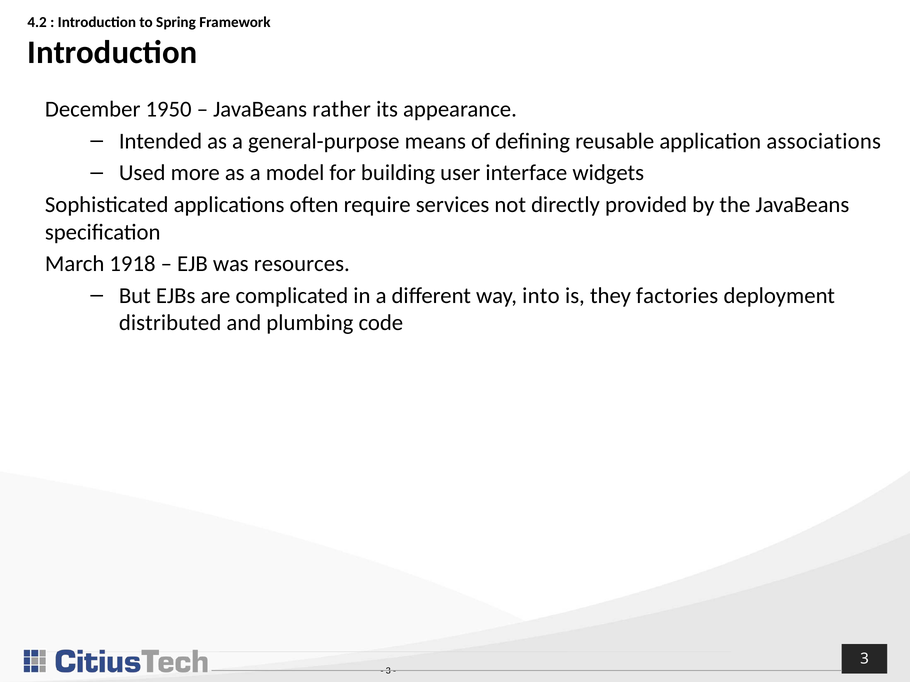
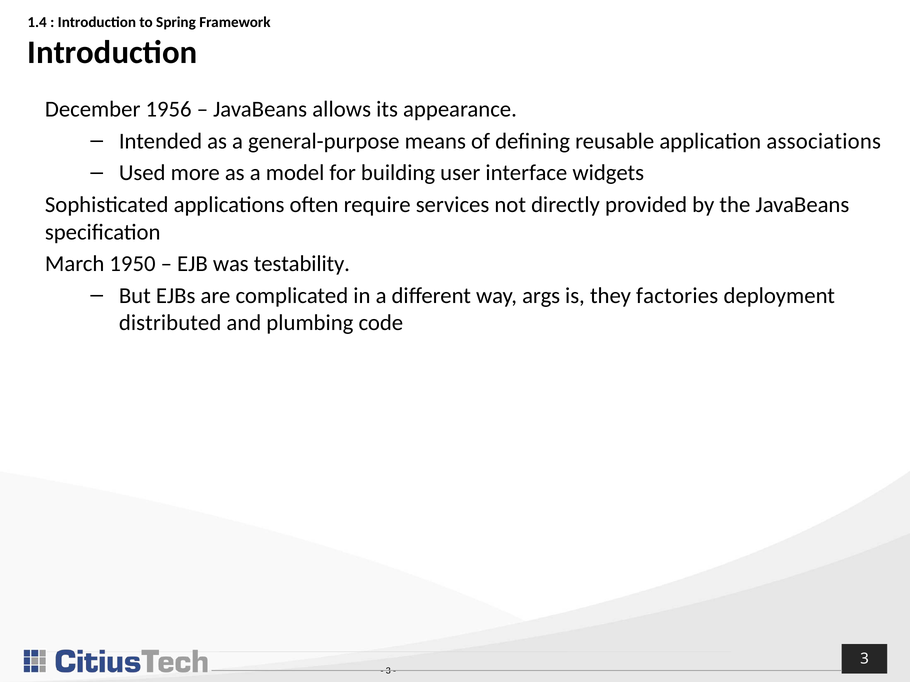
4.2: 4.2 -> 1.4 (37, 22)
1950: 1950 -> 1956 (169, 109)
rather: rather -> allows (342, 109)
1918: 1918 -> 1950 (133, 264)
resources: resources -> testability (302, 264)
into: into -> args (541, 296)
